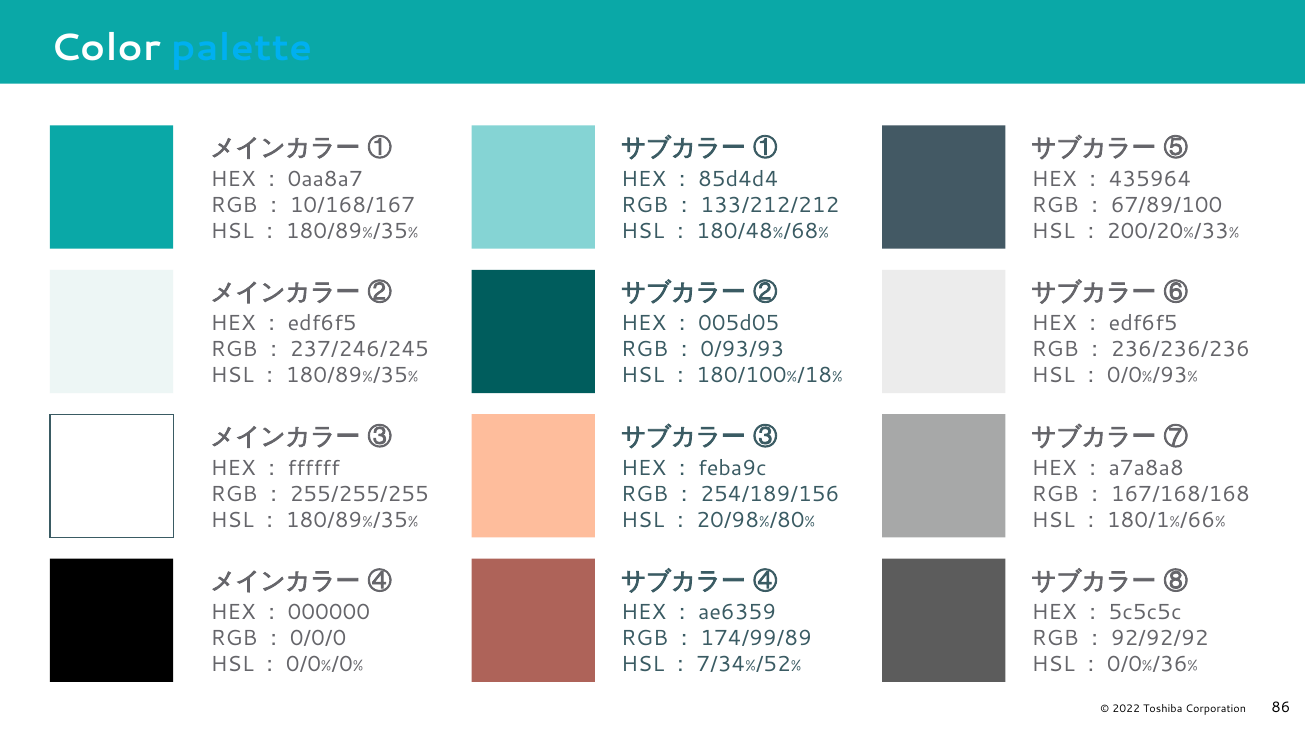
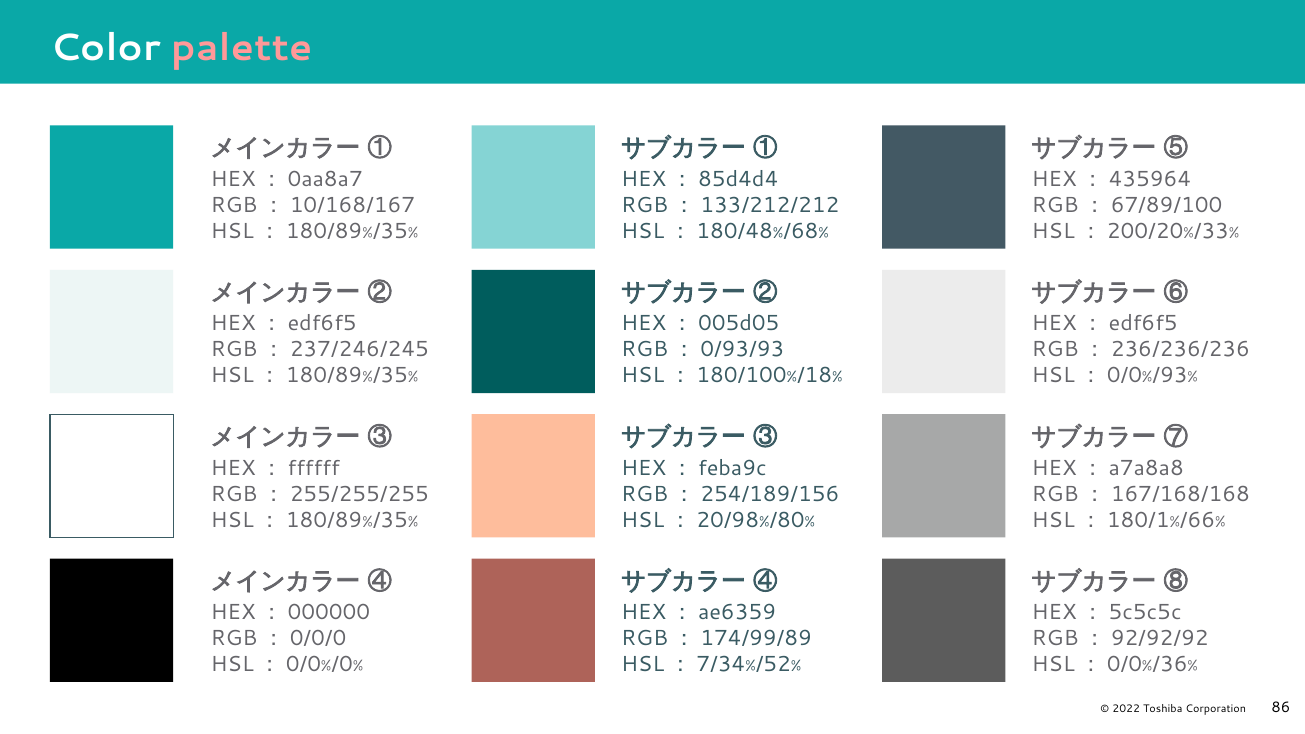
palette colour: light blue -> pink (242, 48)
